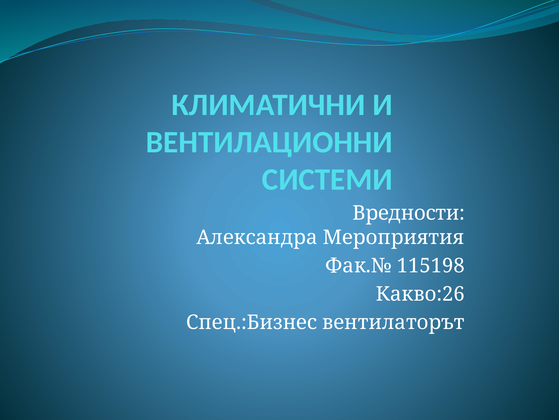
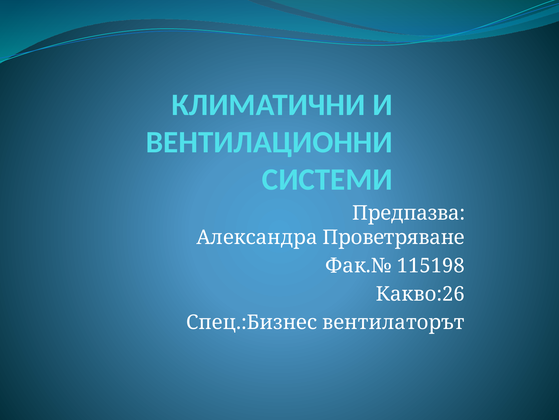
Вредности: Вредности -> Предпазва (409, 213)
Мероприятия: Мероприятия -> Проветряване (394, 237)
